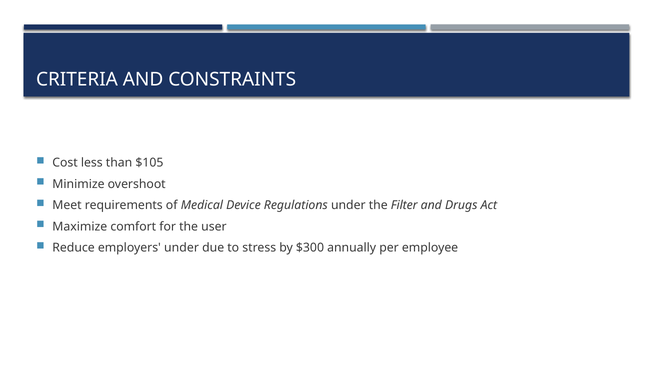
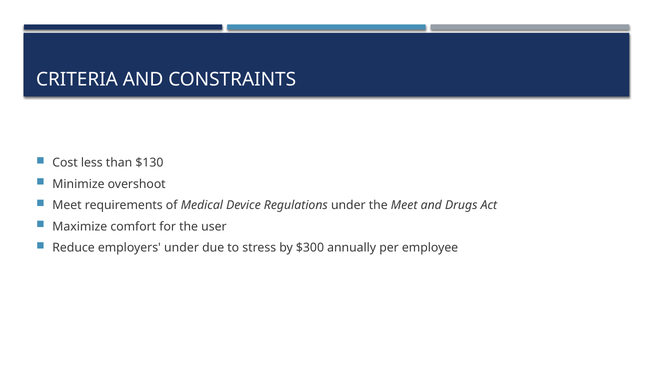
$105: $105 -> $130 (149, 163)
the Filter: Filter -> Meet (404, 206)
